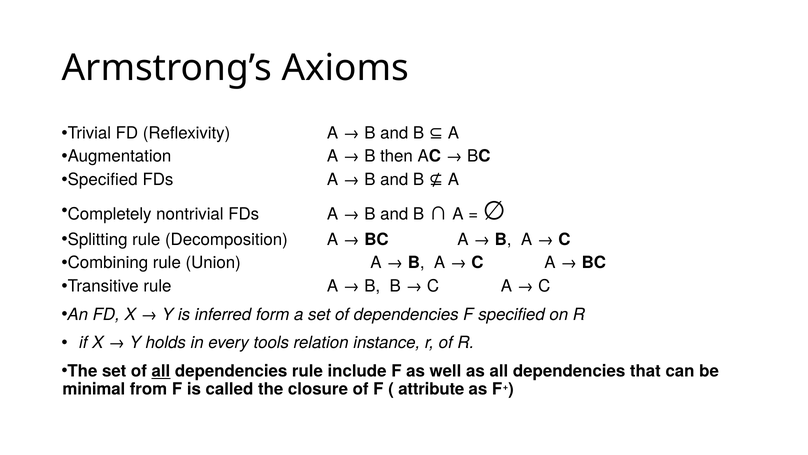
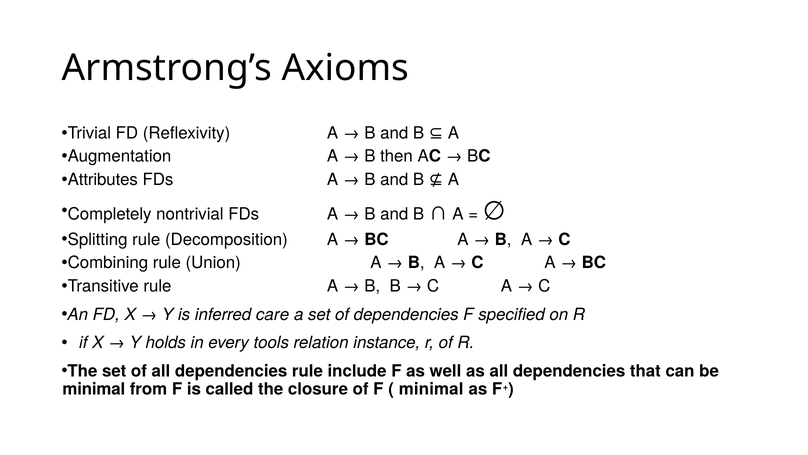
Specified: Specified -> Attributes (103, 179)
form: form -> care (273, 314)
all underline: present -> none (161, 371)
attribute: attribute -> minimal (431, 389)
